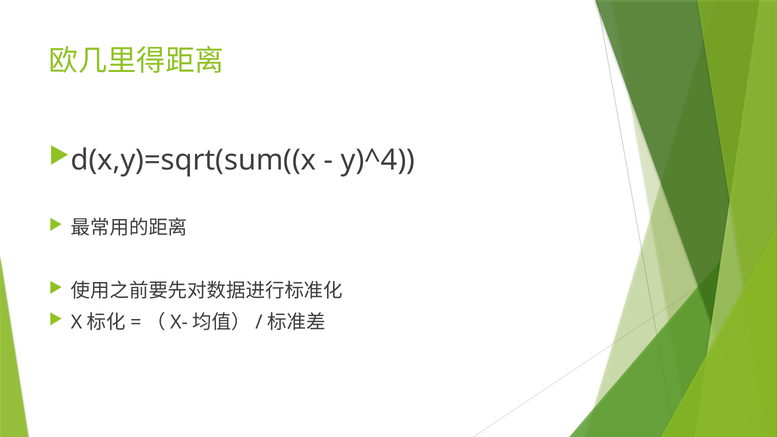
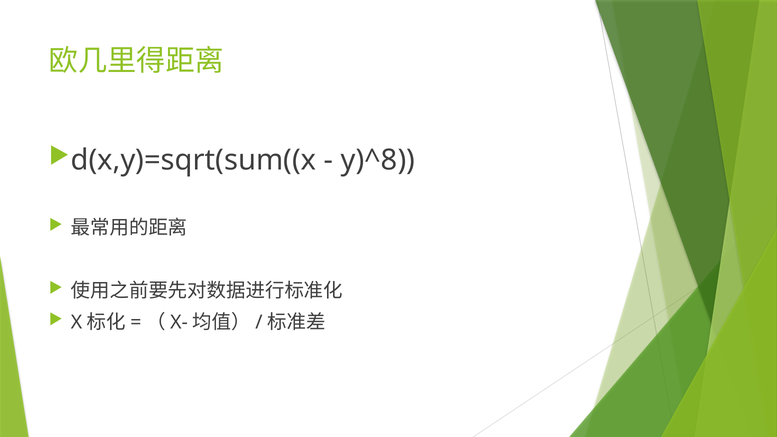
y)^4: y)^4 -> y)^8 (378, 160)
